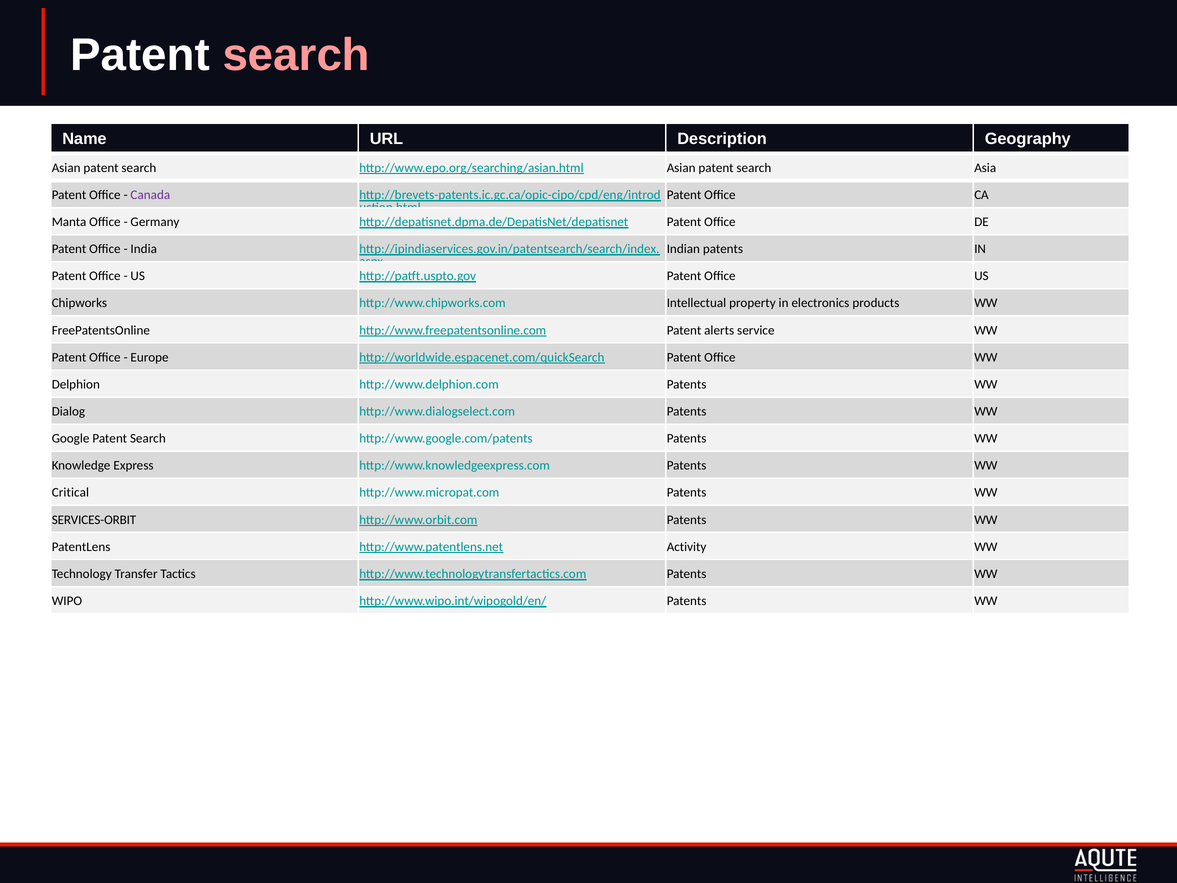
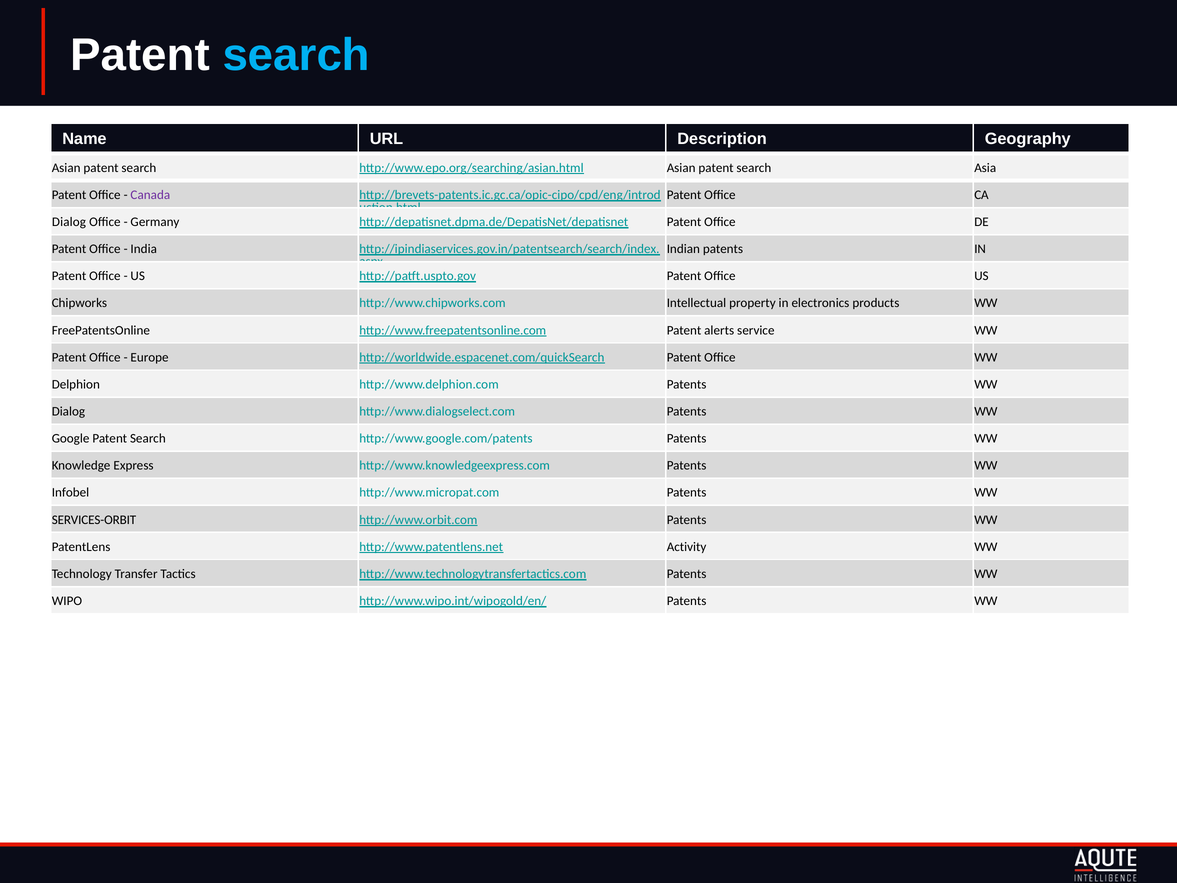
search colour: pink -> light blue (296, 55)
Manta: Manta -> Dialog (69, 222)
Critical: Critical -> Infobel (70, 492)
